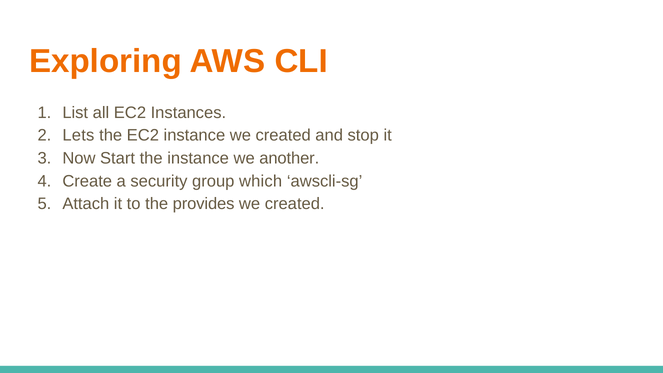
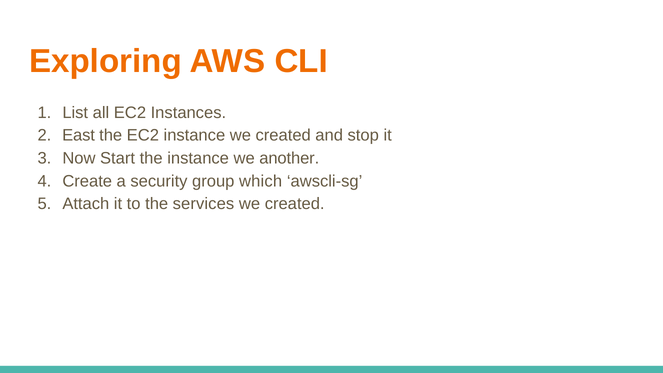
Lets: Lets -> East (79, 135)
provides: provides -> services (203, 204)
